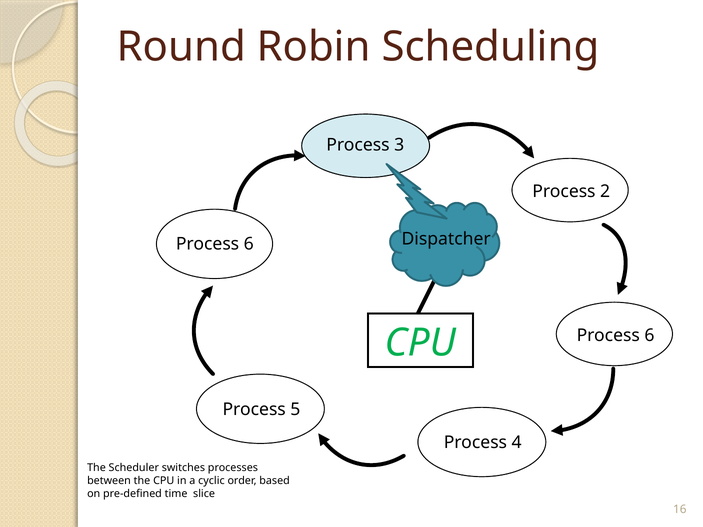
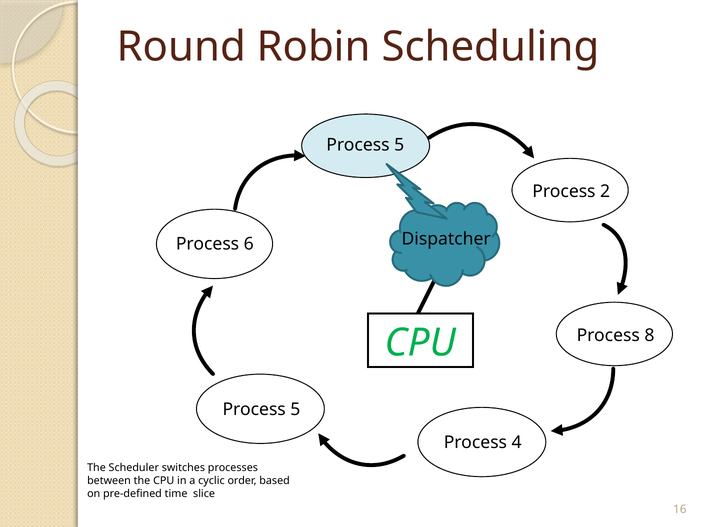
3: 3 -> 5 (399, 145)
6: 6 -> 8 (649, 335)
